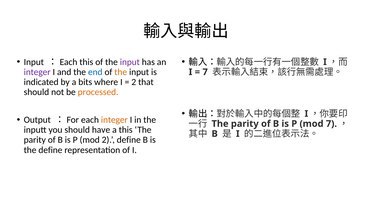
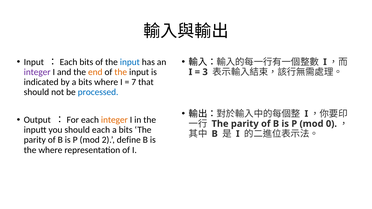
：Each this: this -> bits (86, 62)
input colour: purple -> blue (130, 62)
end colour: blue -> orange (95, 72)
7: 7 -> 3 (205, 72)
2: 2 -> 7 (134, 82)
processed colour: orange -> blue (98, 92)
mod 7: 7 -> 0 (331, 124)
should have: have -> each (101, 130)
this: this -> bits (126, 130)
the define: define -> where (50, 150)
